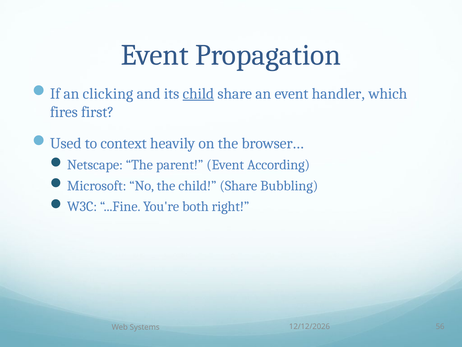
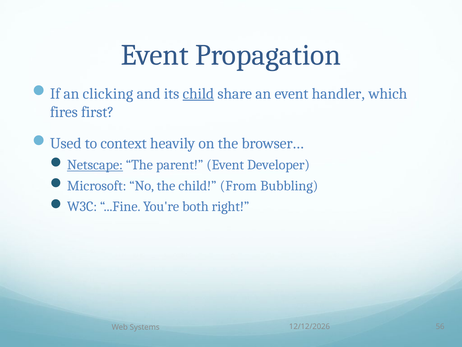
Netscape underline: none -> present (95, 165)
According: According -> Developer (279, 165)
the child Share: Share -> From (238, 186)
